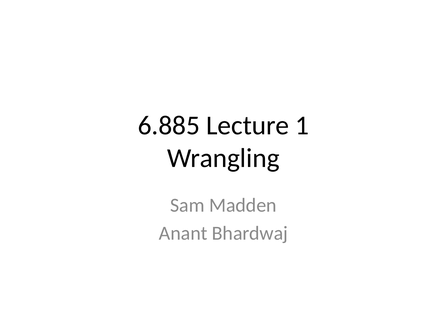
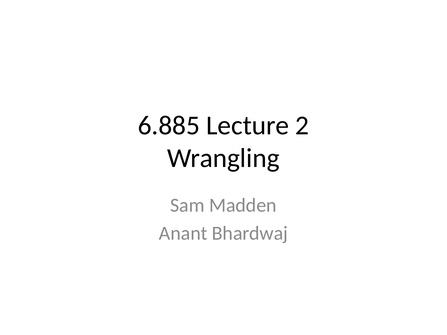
1: 1 -> 2 (302, 126)
